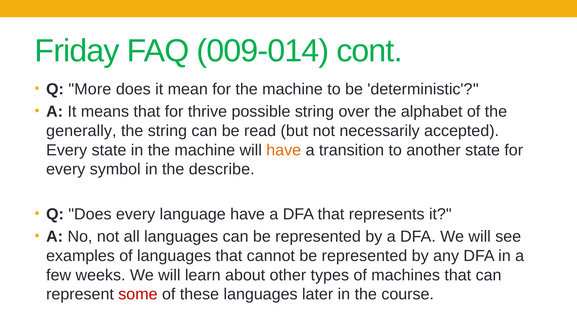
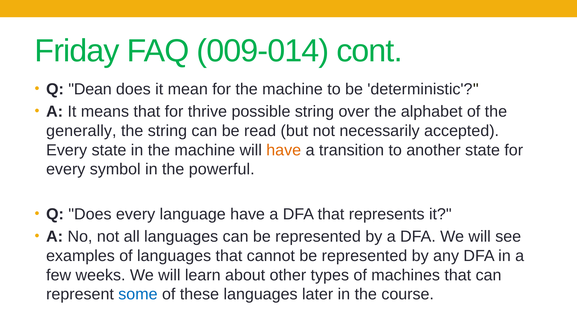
More: More -> Dean (90, 89)
describe: describe -> powerful (222, 170)
some colour: red -> blue (138, 295)
